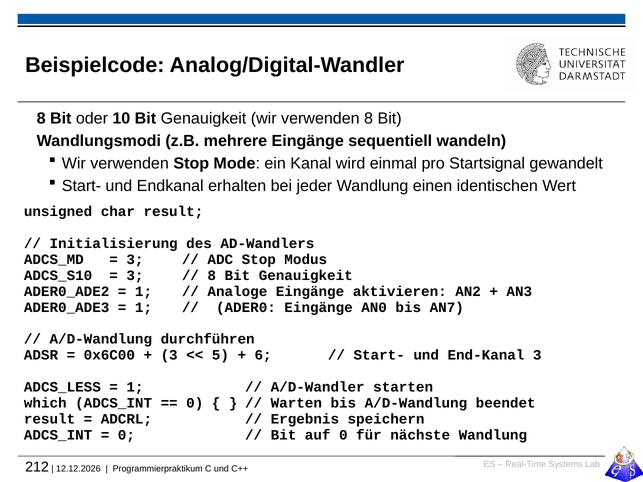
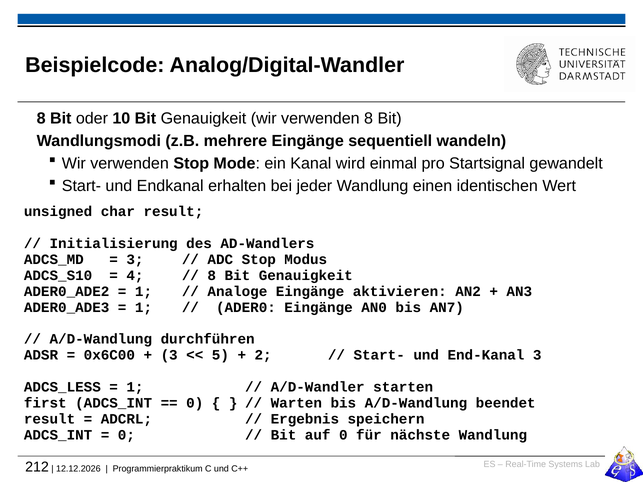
3: 3 -> 4 (135, 276)
6: 6 -> 2 (263, 355)
which: which -> first (45, 403)
